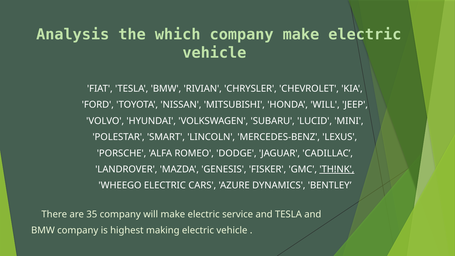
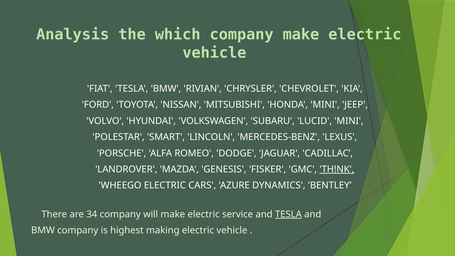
HONDA WILL: WILL -> MINI (325, 105)
35: 35 -> 34 (92, 214)
TESLA underline: none -> present (288, 214)
